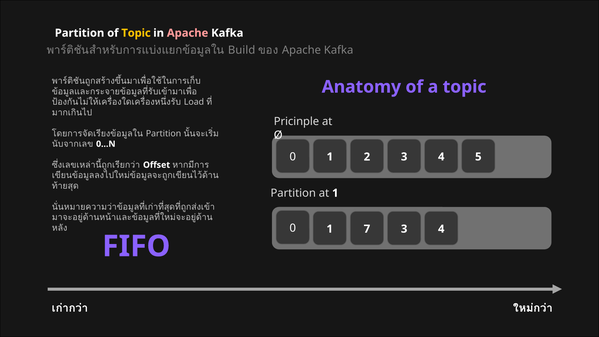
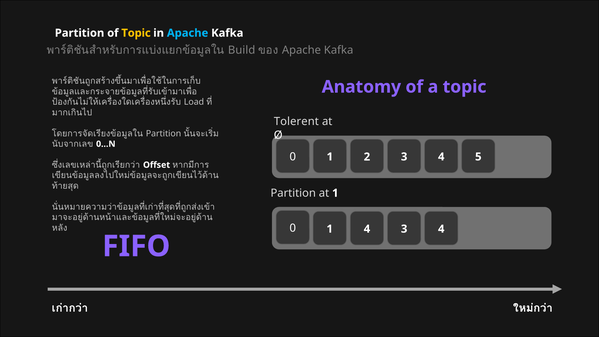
Apache colour: pink -> light blue (188, 33)
Pricinple: Pricinple -> Tolerent (296, 122)
1 7: 7 -> 4 (367, 229)
